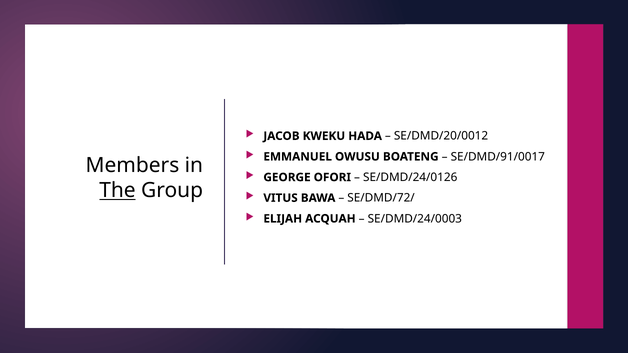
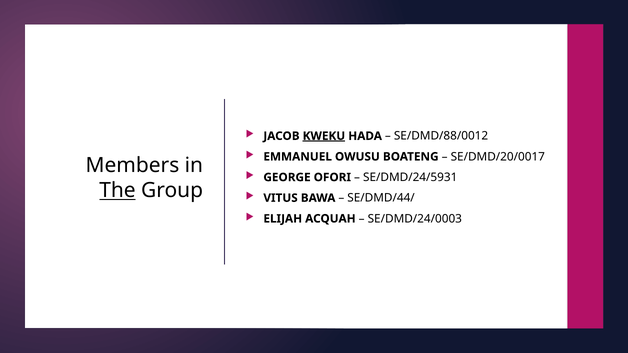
KWEKU underline: none -> present (324, 136)
SE/DMD/20/0012: SE/DMD/20/0012 -> SE/DMD/88/0012 (441, 136)
SE/DMD/91/0017: SE/DMD/91/0017 -> SE/DMD/20/0017 (498, 157)
SE/DMD/24/0126: SE/DMD/24/0126 -> SE/DMD/24/5931 (410, 177)
SE/DMD/72/: SE/DMD/72/ -> SE/DMD/44/ (381, 198)
